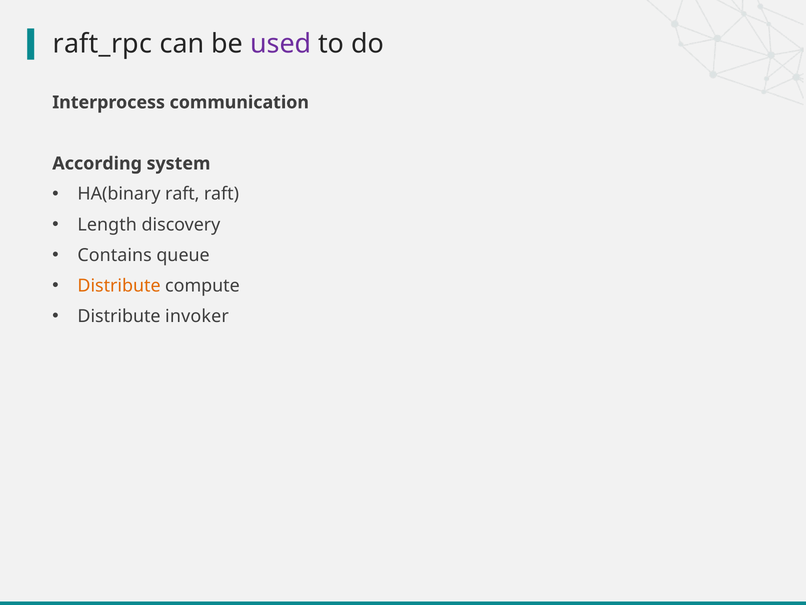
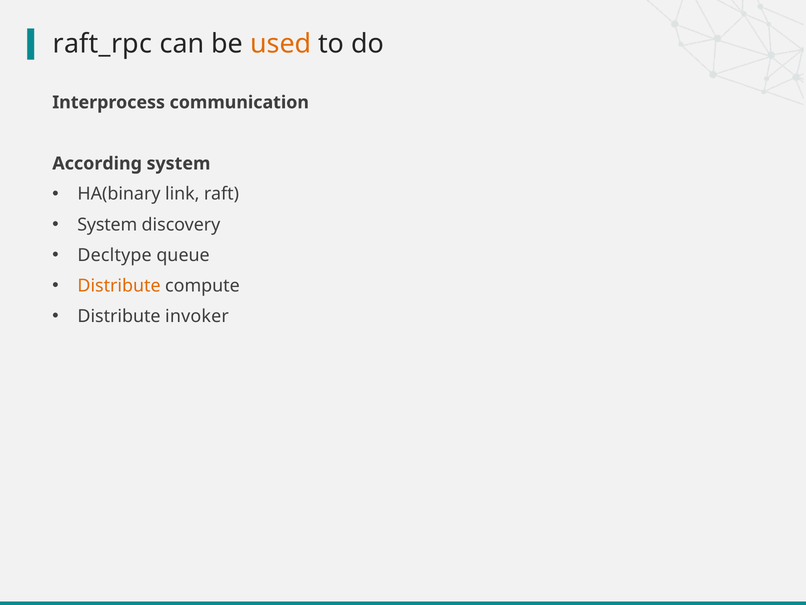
used colour: purple -> orange (281, 44)
HA(binary raft: raft -> link (182, 194)
Length: Length -> System (107, 224)
Contains: Contains -> Decltype (115, 255)
